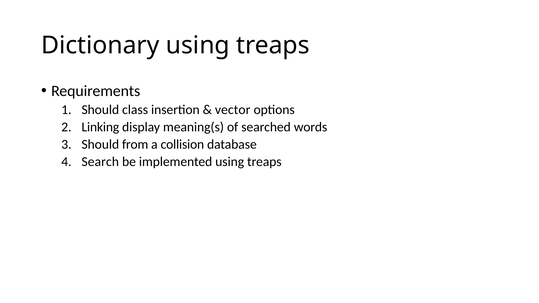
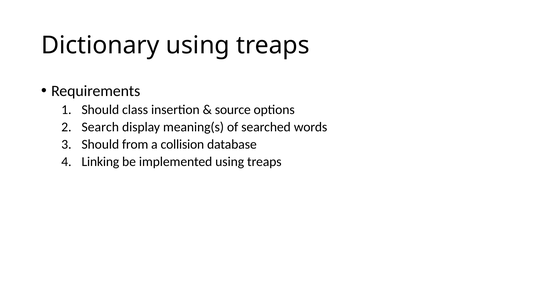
vector: vector -> source (233, 110)
Linking: Linking -> Search (100, 127)
Search: Search -> Linking (100, 162)
